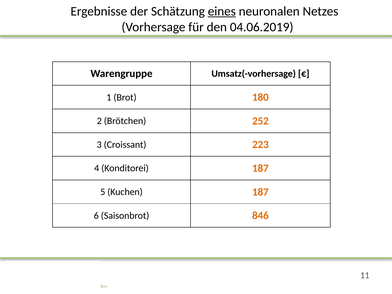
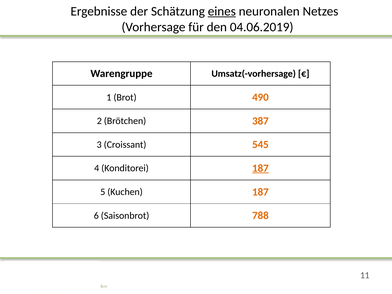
180: 180 -> 490 (260, 97)
252: 252 -> 387 (260, 121)
223: 223 -> 545 (260, 145)
187 underline: none -> present (260, 168)
846: 846 -> 788 (260, 216)
